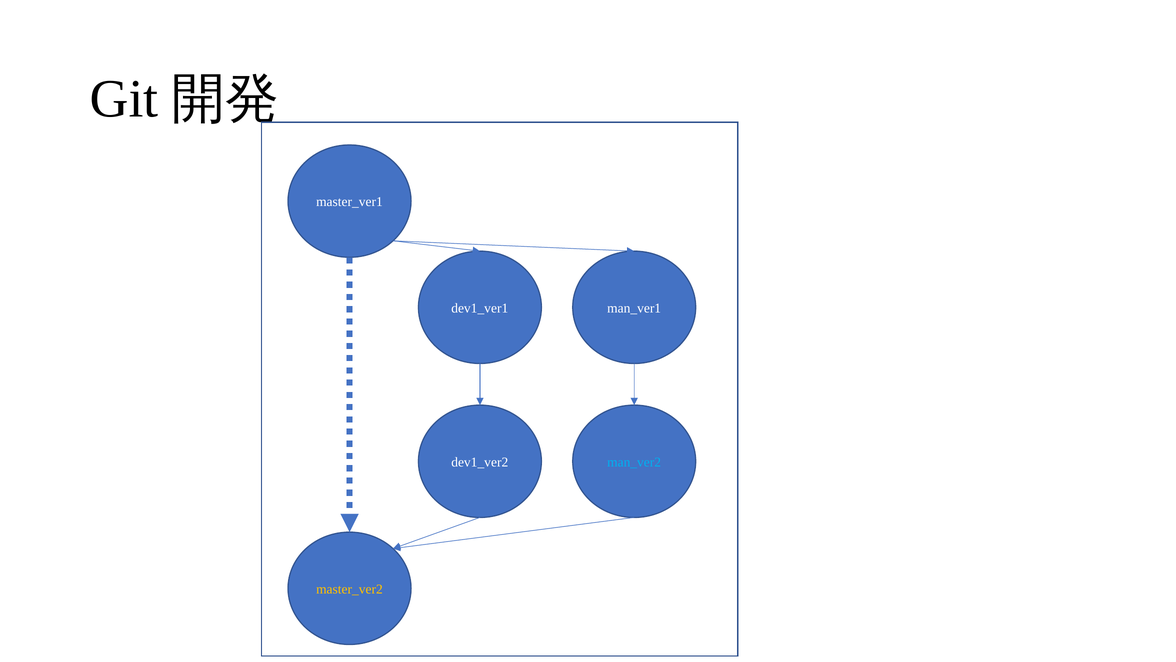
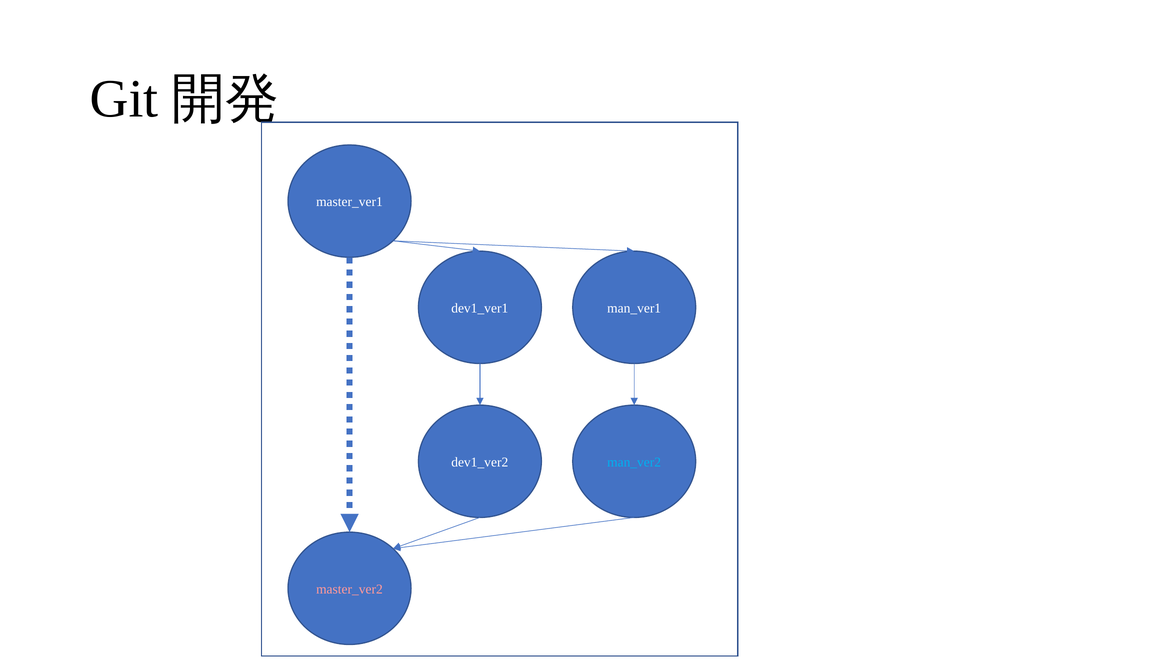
master_ver2 colour: yellow -> pink (349, 589)
